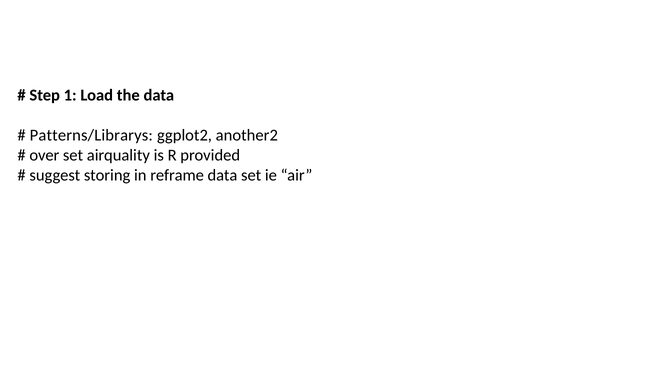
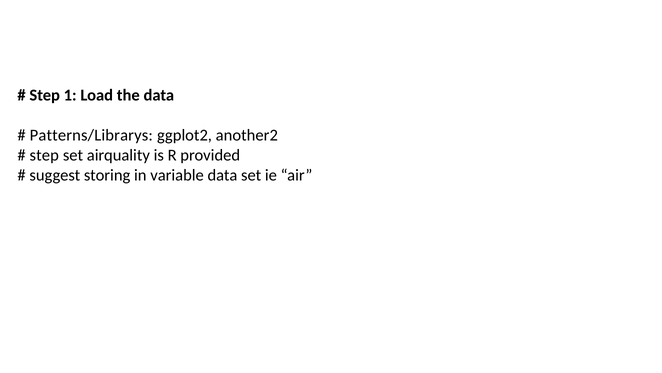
over: over -> step (44, 155)
reframe: reframe -> variable (177, 175)
